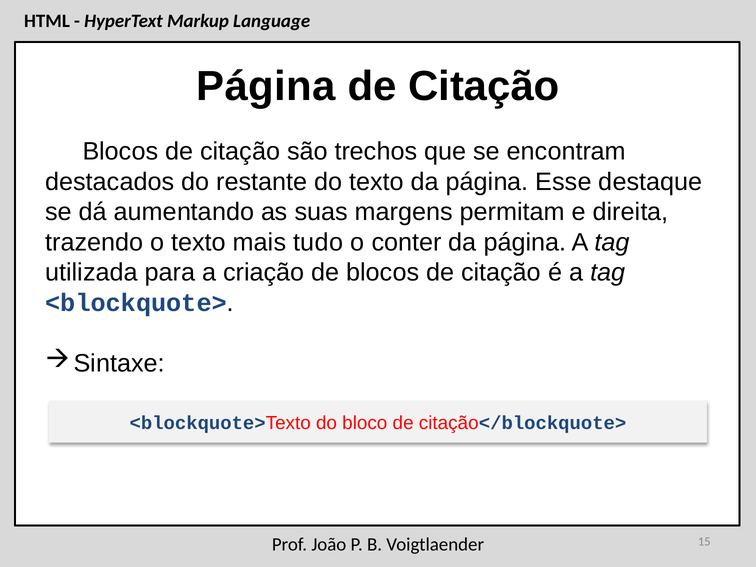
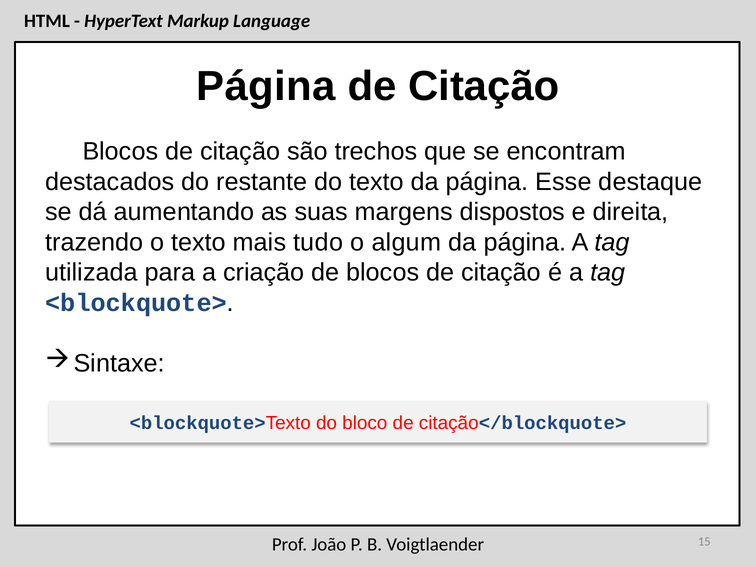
permitam: permitam -> dispostos (512, 212)
conter: conter -> algum (406, 242)
